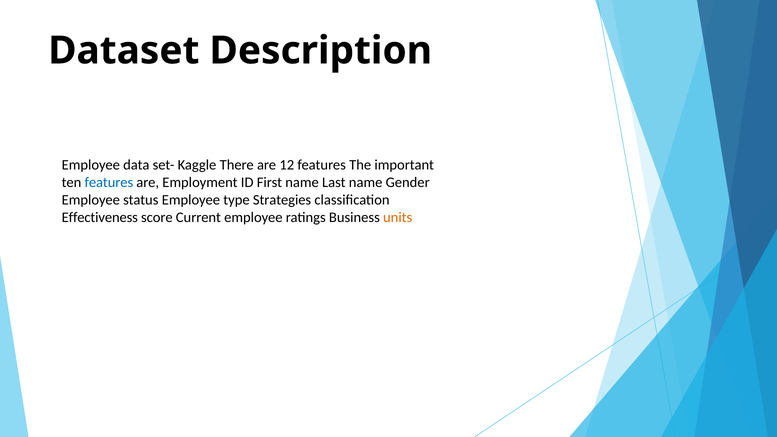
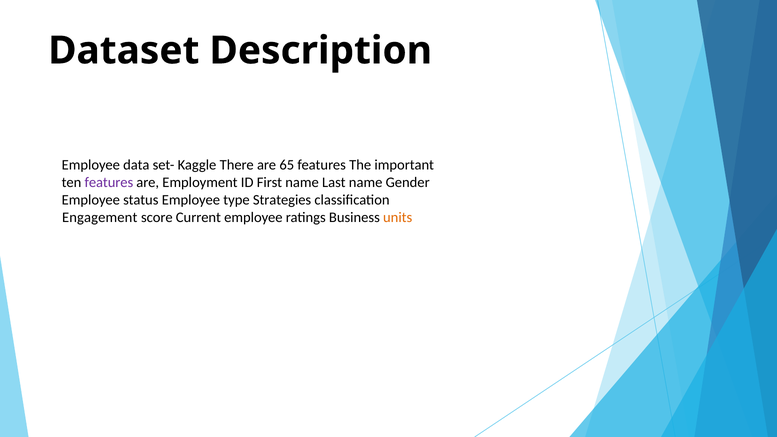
12: 12 -> 65 (287, 165)
features colour: blue -> purple (109, 182)
Effectiveness: Effectiveness -> Engagement (100, 217)
